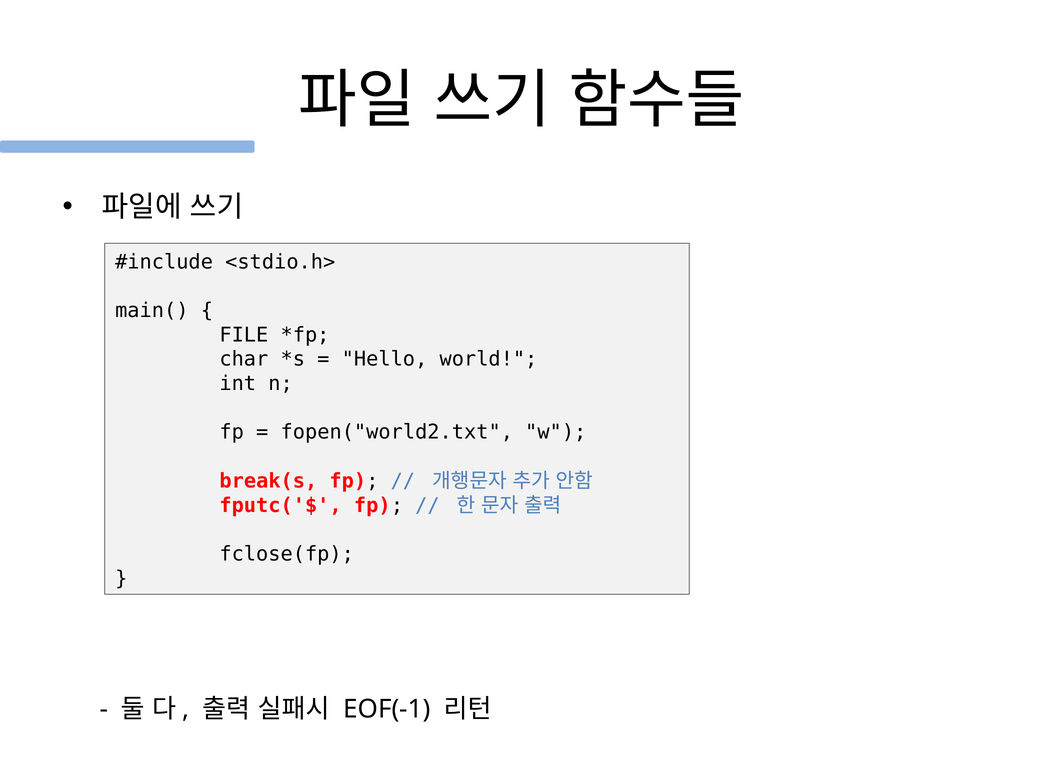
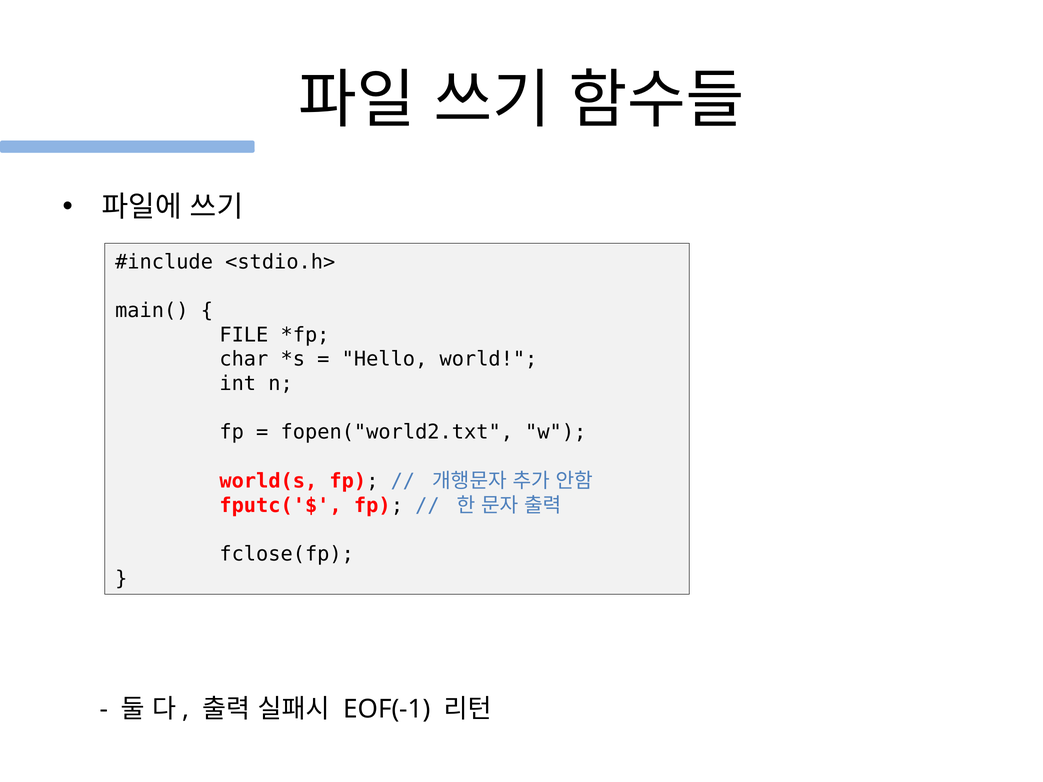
break(s: break(s -> world(s (268, 481)
